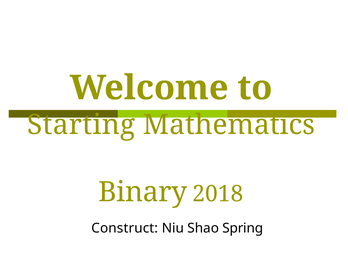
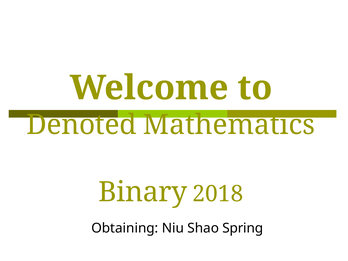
Starting: Starting -> Denoted (81, 125)
Construct: Construct -> Obtaining (125, 228)
